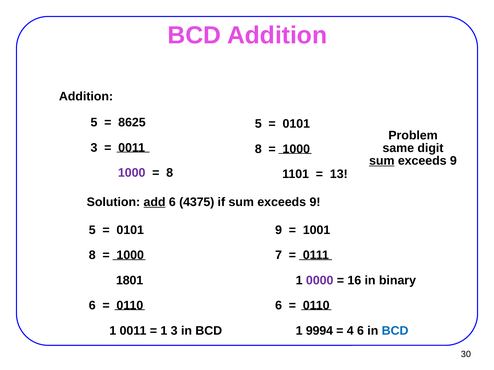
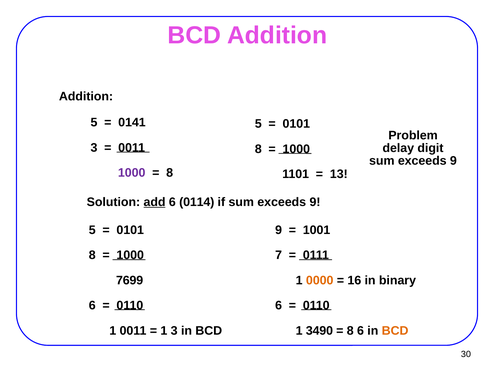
8625: 8625 -> 0141 (132, 123)
same: same -> delay (398, 148)
sum underline: present -> none (382, 161)
4375: 4375 -> 0114 (197, 202)
1801: 1801 -> 7699 (130, 281)
0000 colour: purple -> orange (320, 281)
9994: 9994 -> 3490 (319, 331)
4: 4 -> 8 (350, 331)
BCD colour: blue -> orange (395, 331)
